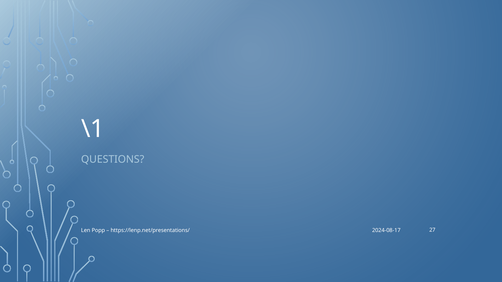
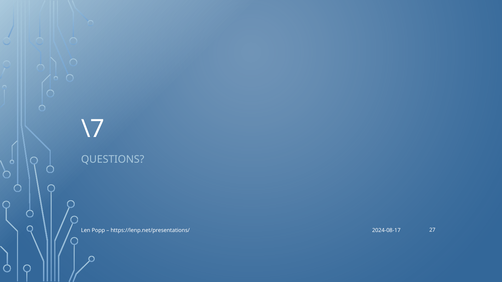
\1: \1 -> \7 (93, 129)
